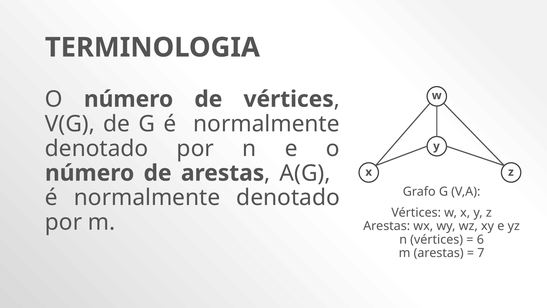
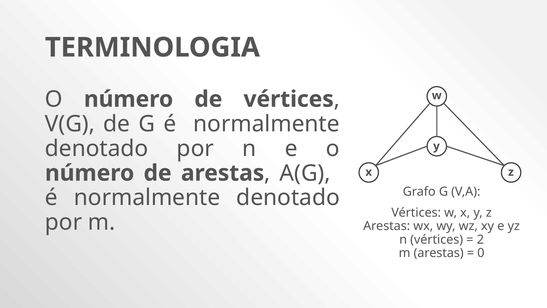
6: 6 -> 2 (480, 239)
7: 7 -> 0 (481, 253)
